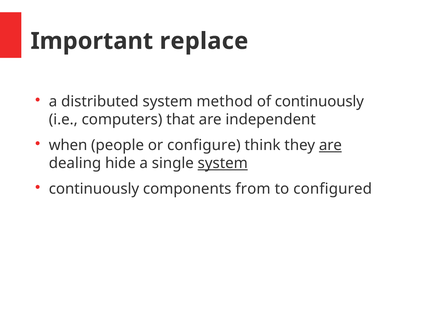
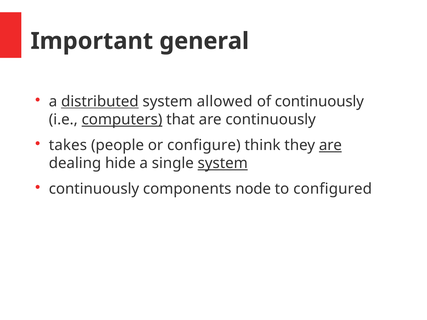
replace: replace -> general (204, 41)
distributed underline: none -> present (100, 102)
method: method -> allowed (225, 102)
computers underline: none -> present (122, 120)
are independent: independent -> continuously (271, 120)
when: when -> takes (68, 145)
from: from -> node (253, 189)
